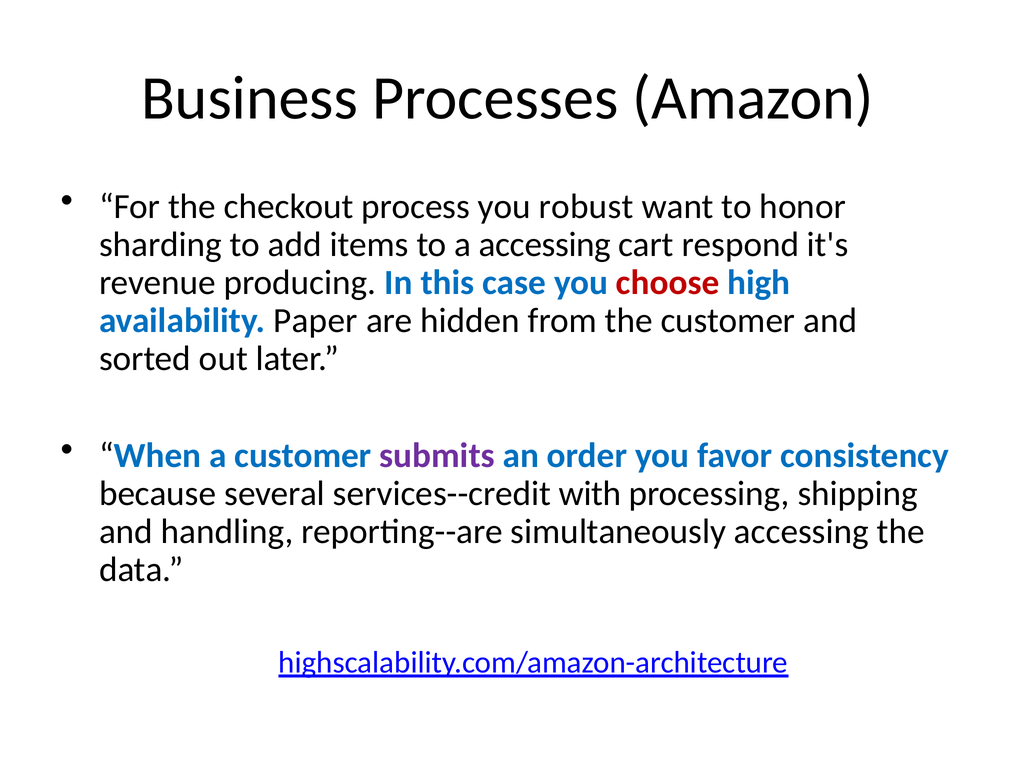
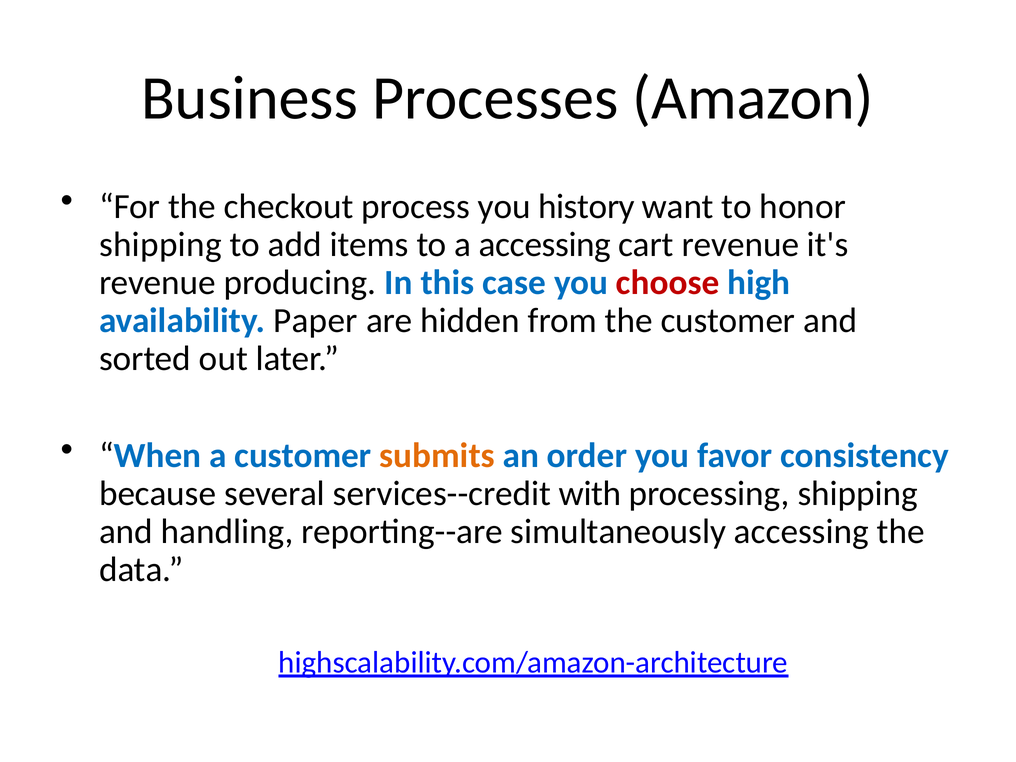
robust: robust -> history (586, 207)
sharding: sharding -> shipping (160, 245)
cart respond: respond -> revenue (740, 245)
submits colour: purple -> orange (437, 455)
